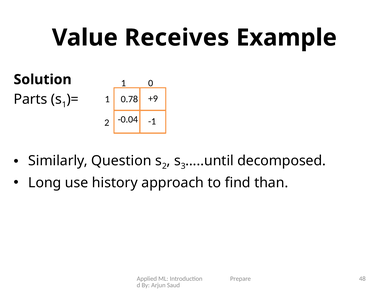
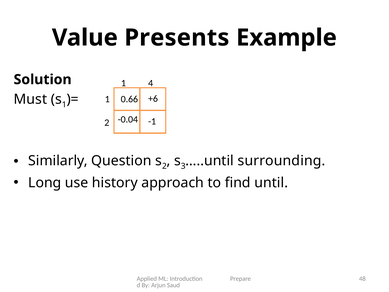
Receives: Receives -> Presents (177, 38)
0: 0 -> 4 (151, 83)
+9: +9 -> +6 (153, 99)
0.78: 0.78 -> 0.66 (129, 99)
Parts: Parts -> Must (30, 99)
decomposed: decomposed -> surrounding (282, 161)
than: than -> until (271, 182)
